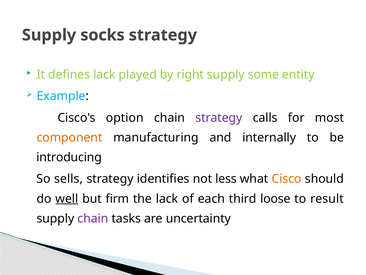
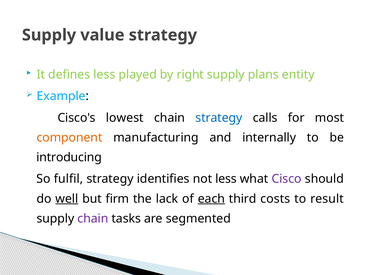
socks: socks -> value (102, 35)
defines lack: lack -> less (104, 74)
some: some -> plans (263, 74)
option: option -> lowest (125, 118)
strategy colour: purple -> blue (219, 118)
sells: sells -> fulfil (68, 179)
Cisco colour: orange -> purple (287, 179)
each underline: none -> present (211, 198)
loose: loose -> costs (275, 198)
uncertainty: uncertainty -> segmented (198, 218)
